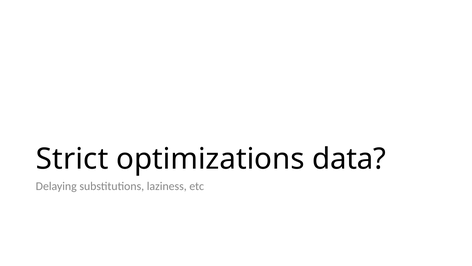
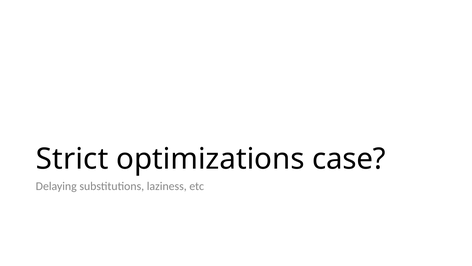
data: data -> case (349, 159)
